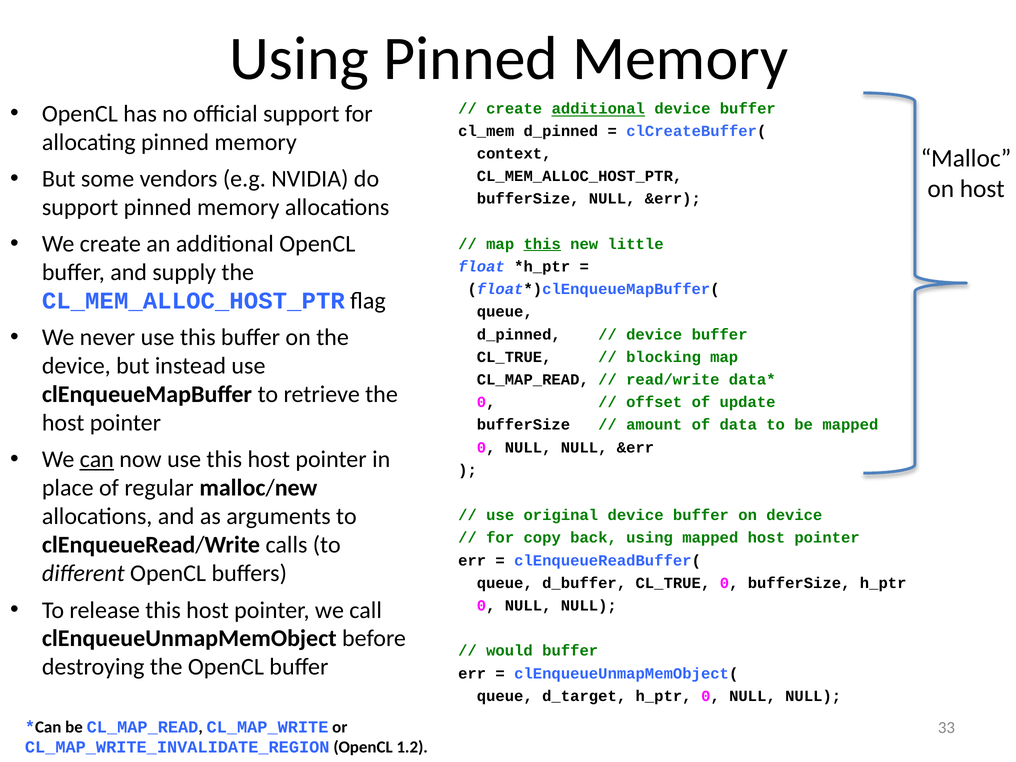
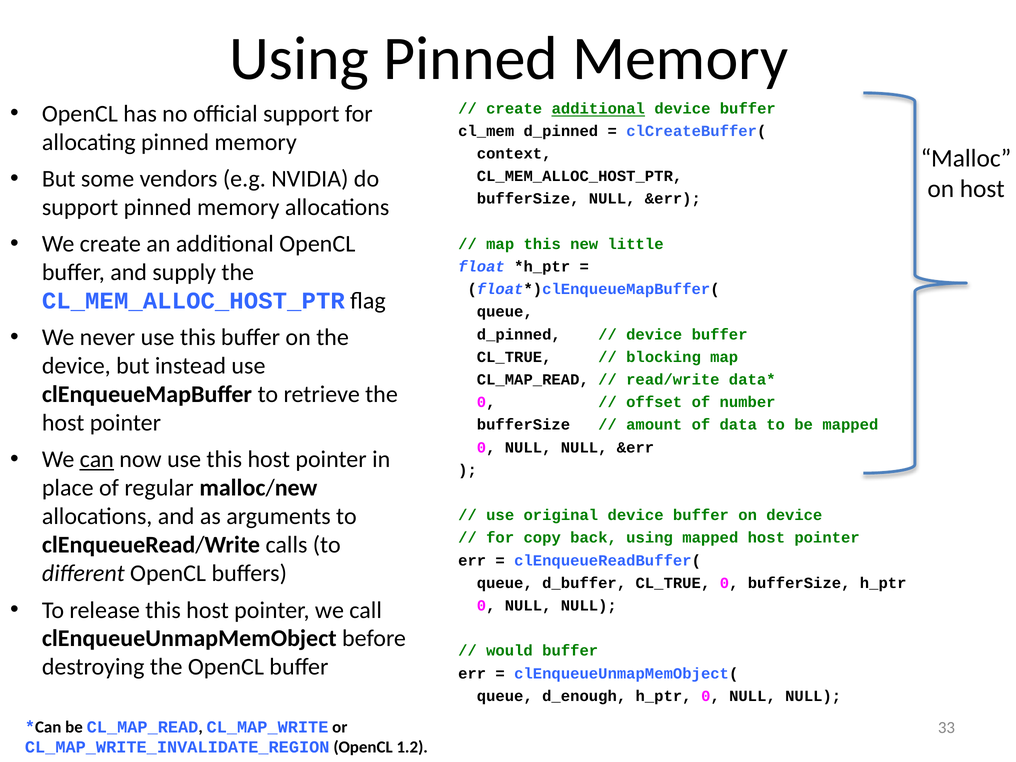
this underline: present -> none (542, 244)
update: update -> number (748, 402)
d_target: d_target -> d_enough (584, 696)
